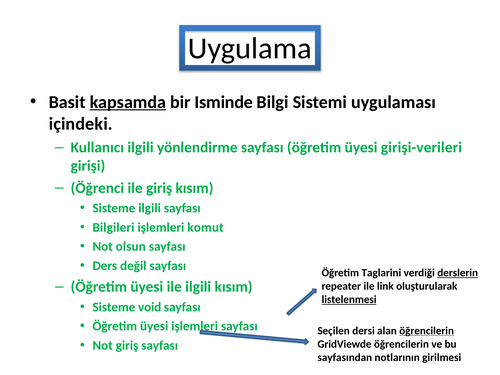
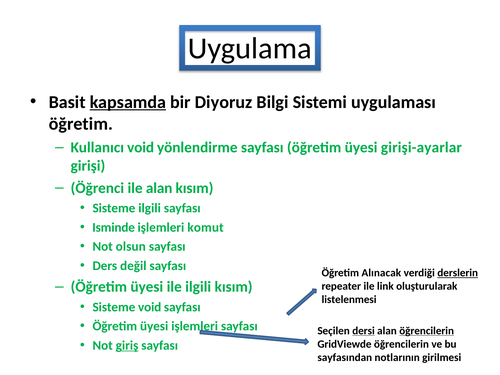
Isminde: Isminde -> Diyoruz (224, 102)
içindeki: içindeki -> öğretim (81, 124)
Kullanıcı ilgili: ilgili -> void (141, 147)
girişi-verileri: girişi-verileri -> girişi-ayarlar (421, 147)
ile giriş: giriş -> alan (159, 188)
Bilgileri: Bilgileri -> Isminde (114, 227)
Taglarini: Taglarini -> Alınacak (381, 273)
listelenmesi underline: present -> none (349, 299)
dersi underline: none -> present (364, 331)
giriş underline: none -> present (127, 345)
